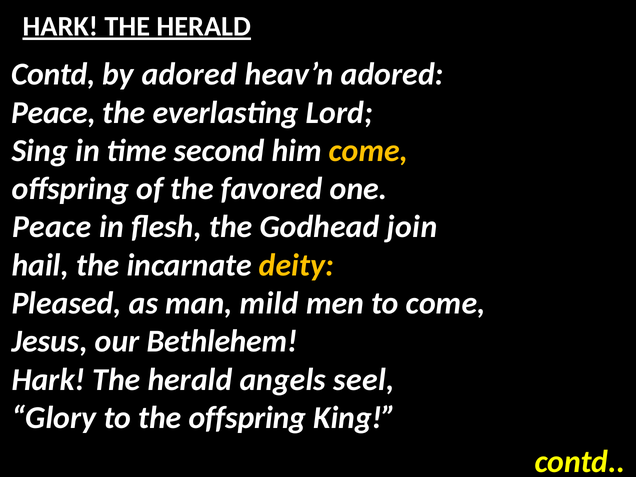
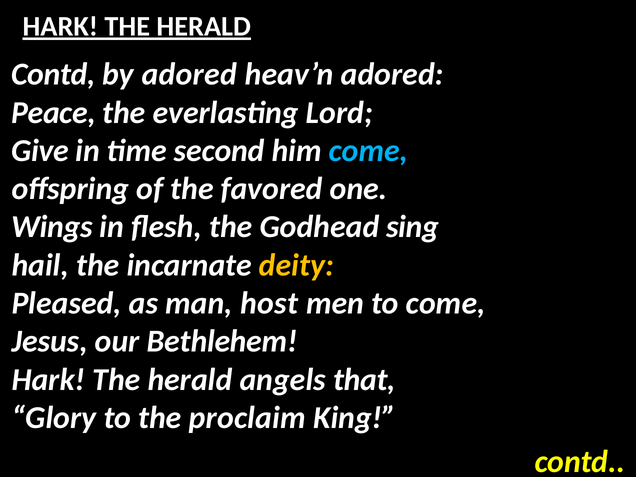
Sing: Sing -> Give (40, 151)
come colour: yellow -> light blue (368, 151)
Peace: Peace -> Wings (52, 227)
join: join -> sing (412, 227)
mild: mild -> host (269, 303)
seel: seel -> that (364, 380)
the offspring: offspring -> proclaim (247, 418)
